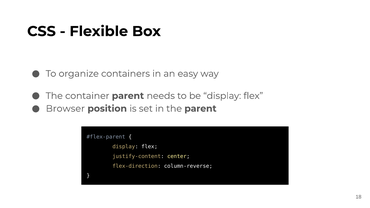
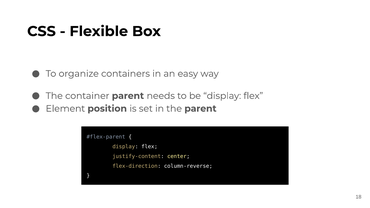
Browser: Browser -> Element (65, 109)
